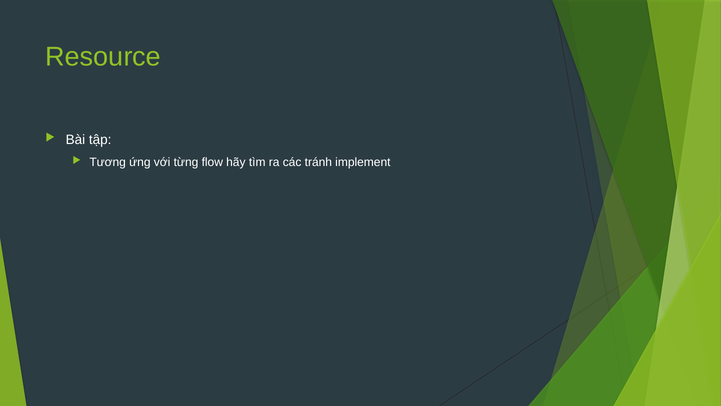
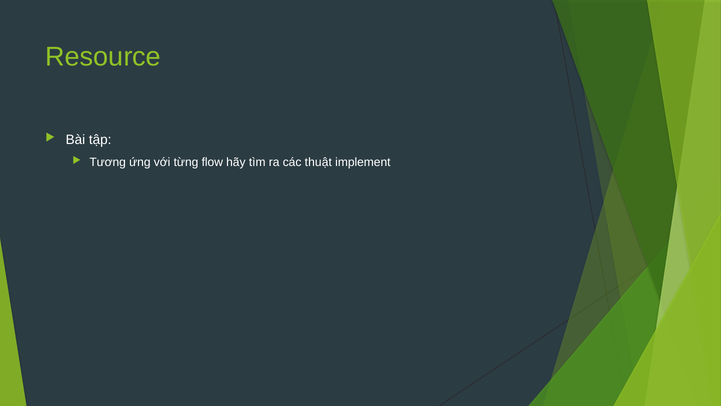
tránh: tránh -> thuật (318, 162)
